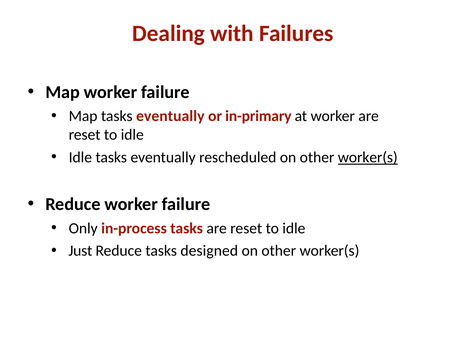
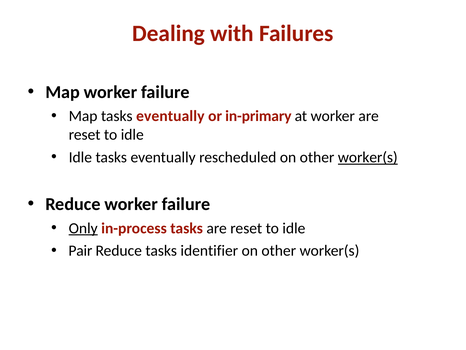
Only underline: none -> present (83, 228)
Just: Just -> Pair (80, 250)
designed: designed -> identifier (209, 250)
